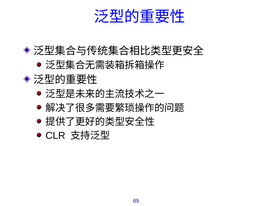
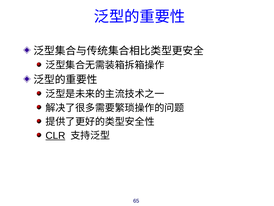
CLR underline: none -> present (55, 135)
